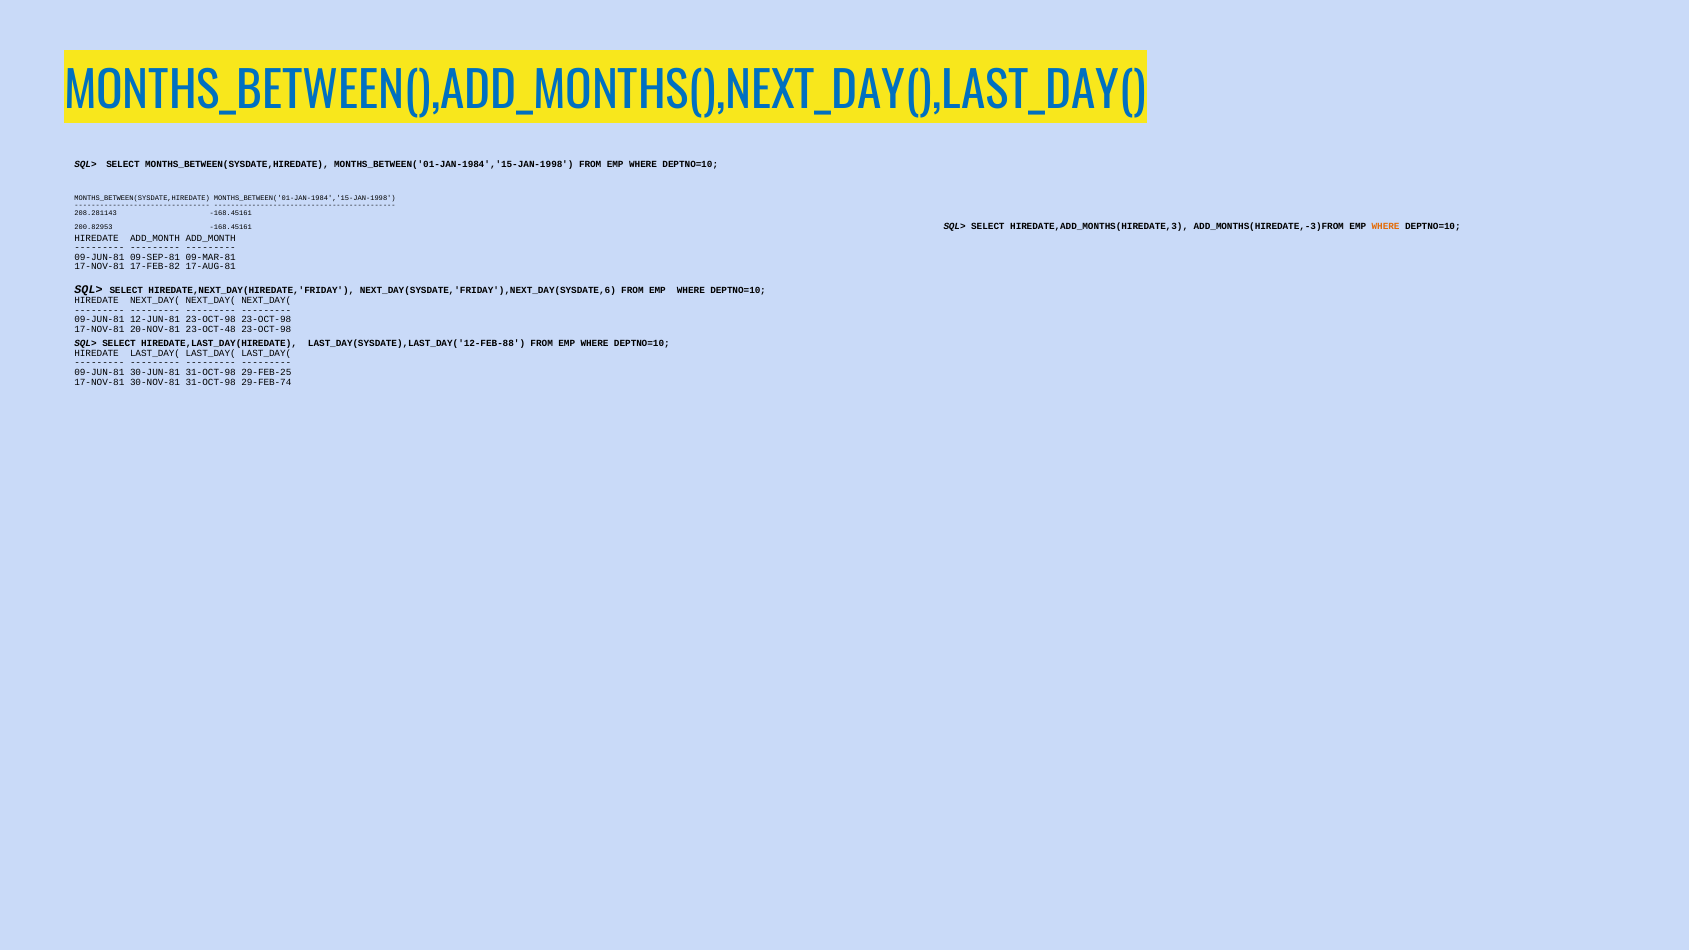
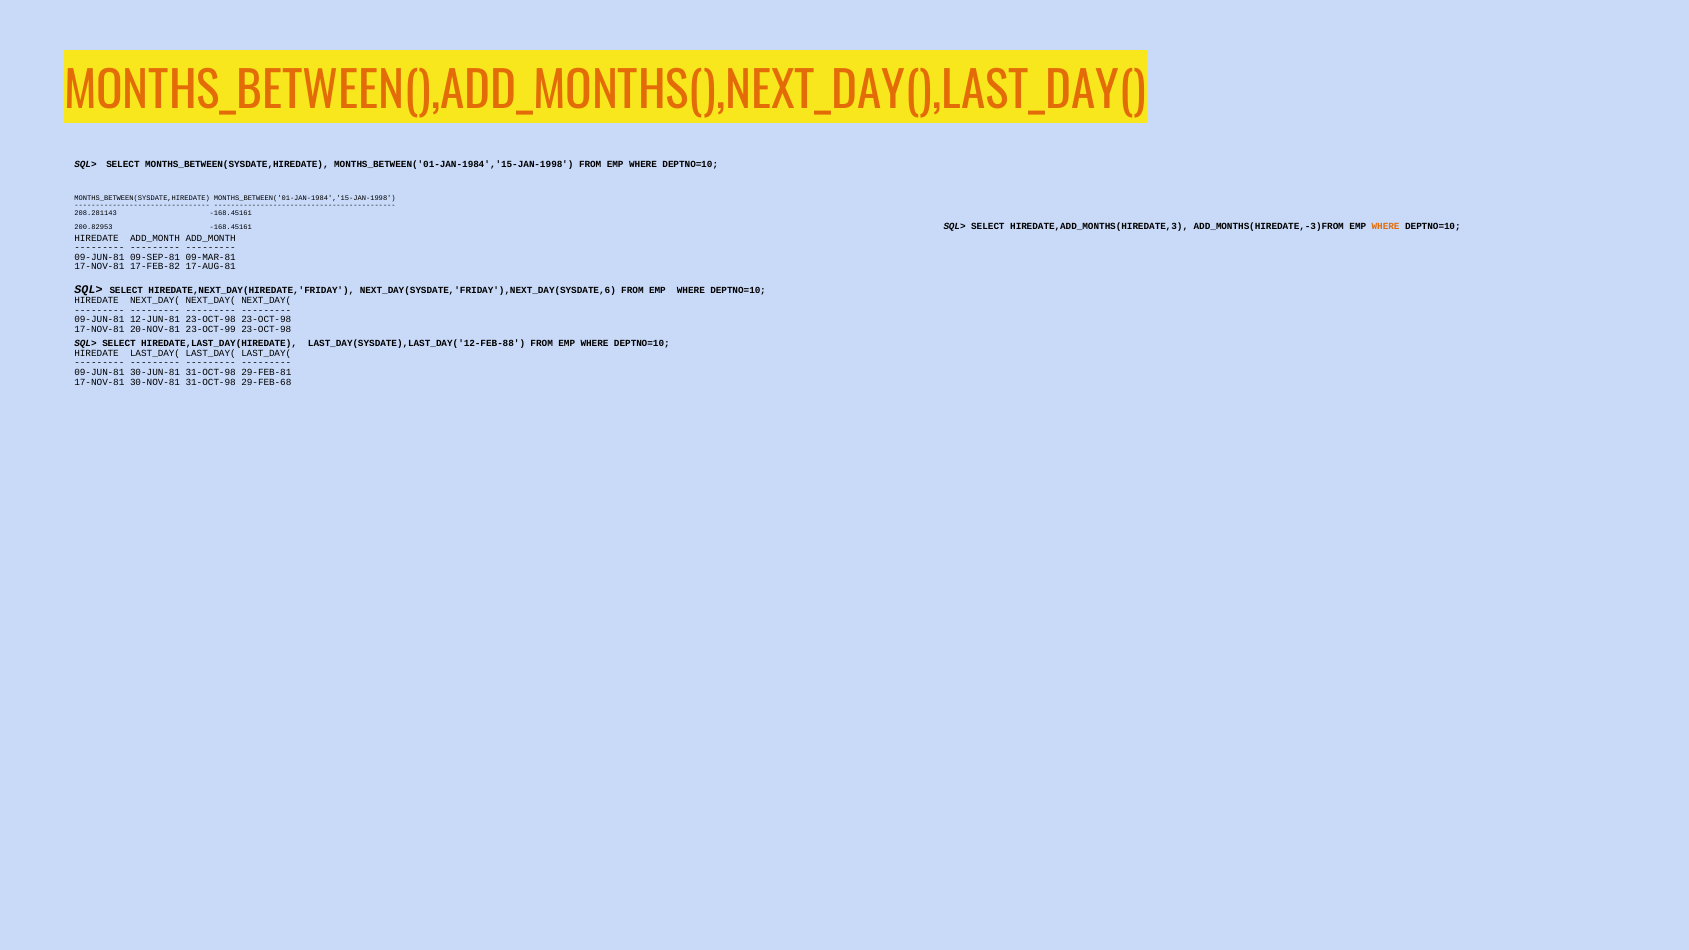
MONTHS_BETWEEN(),ADD_MONTHS(),NEXT_DAY(),LAST_DAY( colour: blue -> orange (605, 93)
23-OCT-48: 23-OCT-48 -> 23-OCT-99 (211, 329)
29-FEB-25: 29-FEB-25 -> 29-FEB-81 (266, 372)
29-FEB-74: 29-FEB-74 -> 29-FEB-68 (266, 382)
